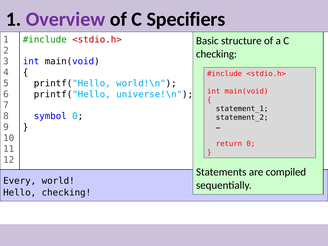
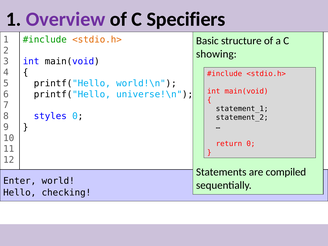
<stdio.h> colour: red -> orange (97, 40)
checking: checking -> showing (216, 54)
symbol: symbol -> styles (50, 116)
Every: Every -> Enter (20, 181)
